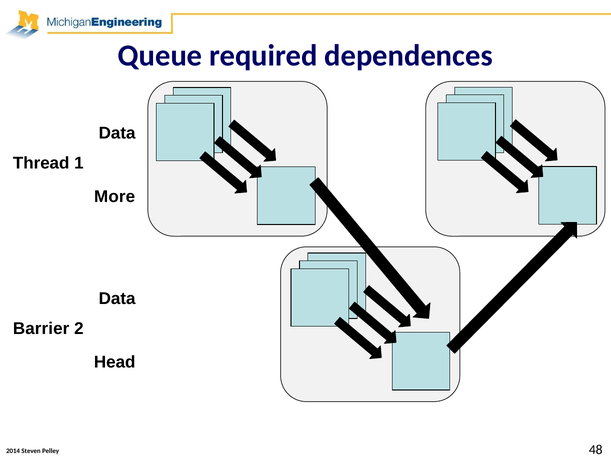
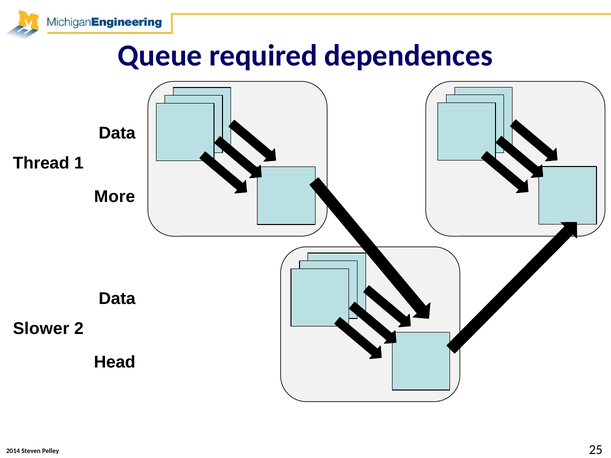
Barrier: Barrier -> Slower (41, 329)
48: 48 -> 25 (596, 450)
